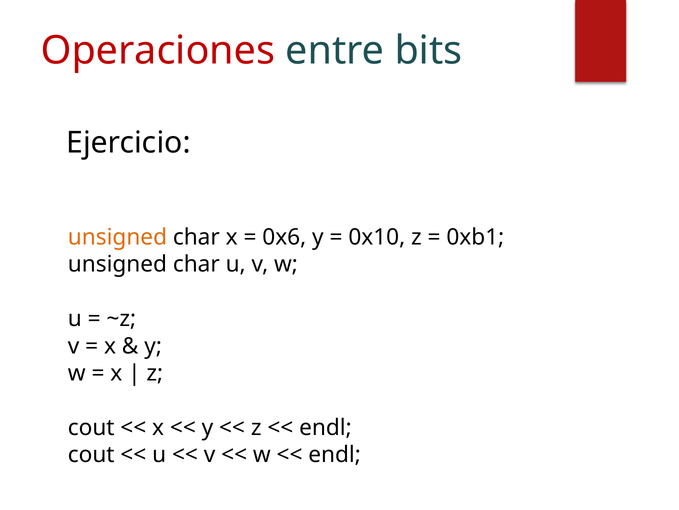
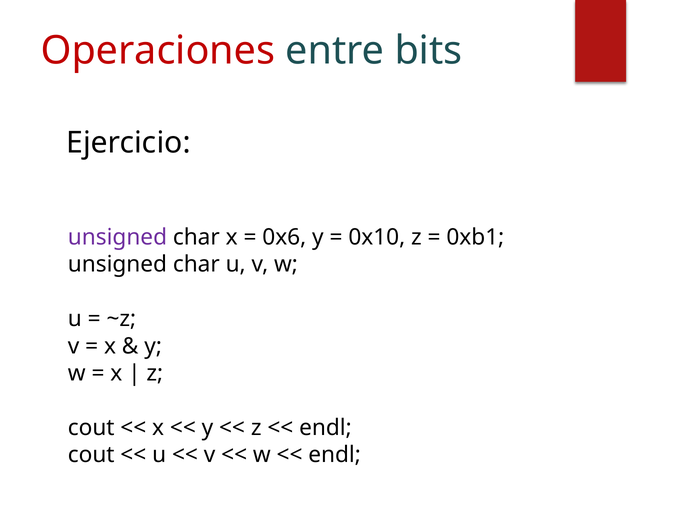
unsigned colour: orange -> purple (117, 237)
